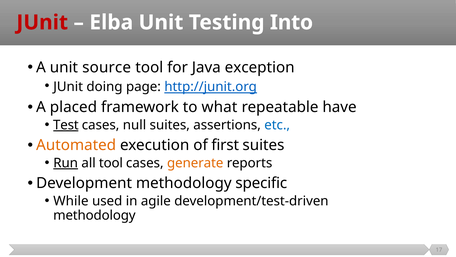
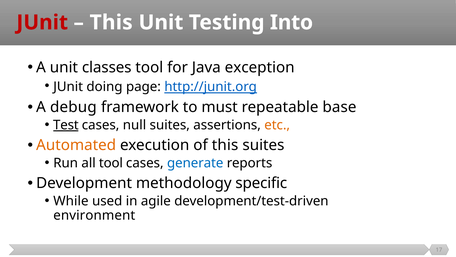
Elba: Elba -> This (111, 22)
source: source -> classes (107, 67)
placed: placed -> debug (73, 107)
what: what -> must (220, 107)
have: have -> base (339, 107)
etc colour: blue -> orange (277, 125)
of first: first -> this (225, 145)
Run underline: present -> none (66, 163)
generate colour: orange -> blue (195, 163)
methodology: methodology -> environment (94, 215)
